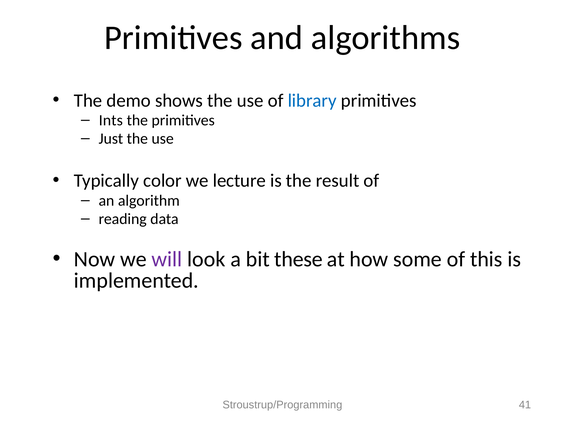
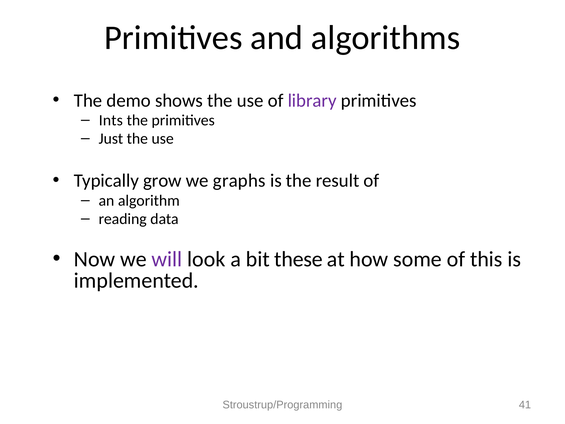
library colour: blue -> purple (312, 101)
color: color -> grow (162, 181)
lecture: lecture -> graphs (239, 181)
